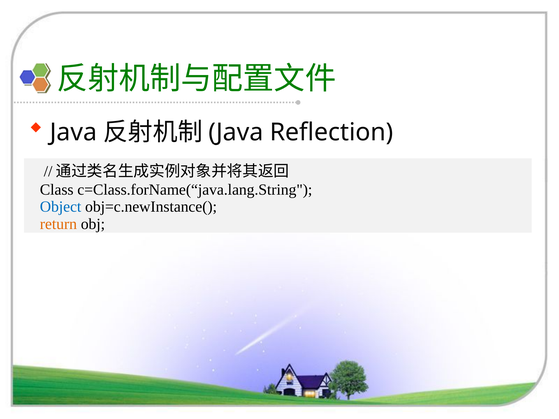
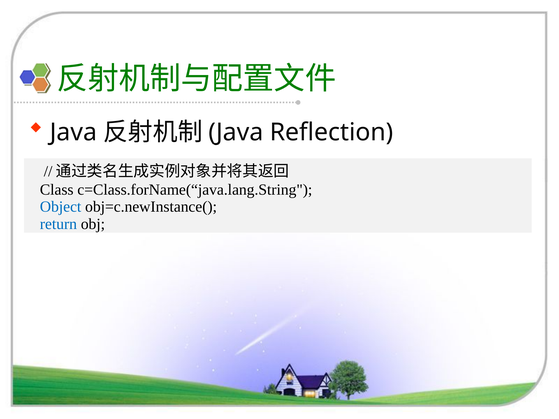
return colour: orange -> blue (58, 224)
